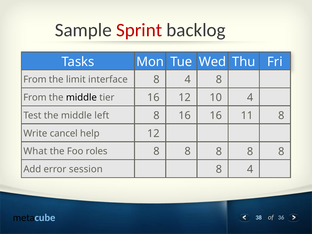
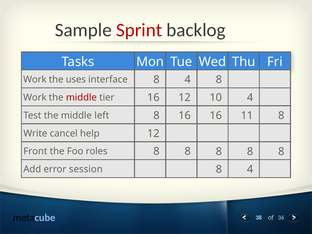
From: From -> Work (35, 80)
limit: limit -> uses (76, 80)
From: From -> Work (35, 98)
middle colour: black -> red (81, 98)
What: What -> Front (35, 151)
